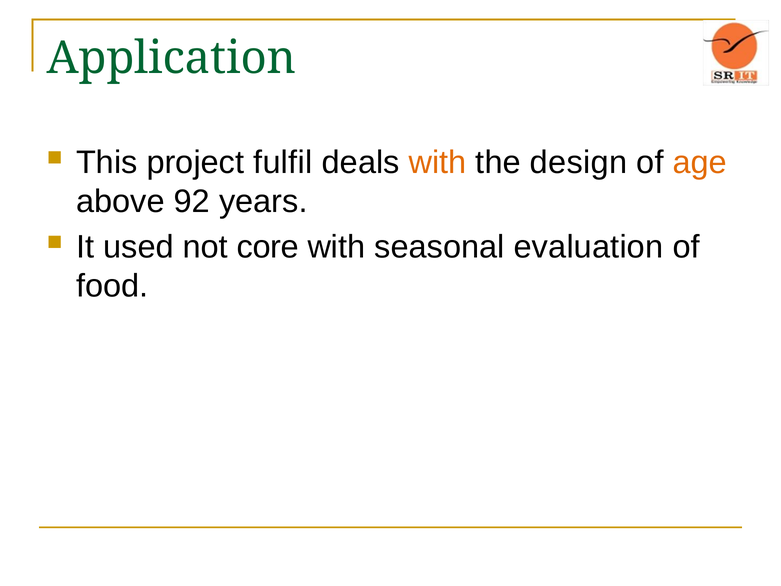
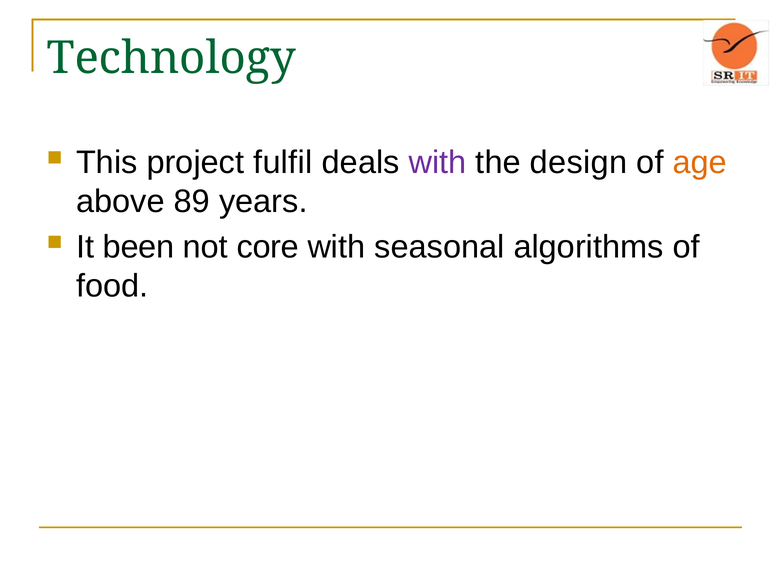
Application: Application -> Technology (171, 58)
with colour: orange -> purple (438, 162)
92: 92 -> 89 (192, 201)
used: used -> been (139, 247)
evaluation: evaluation -> algorithms (589, 247)
